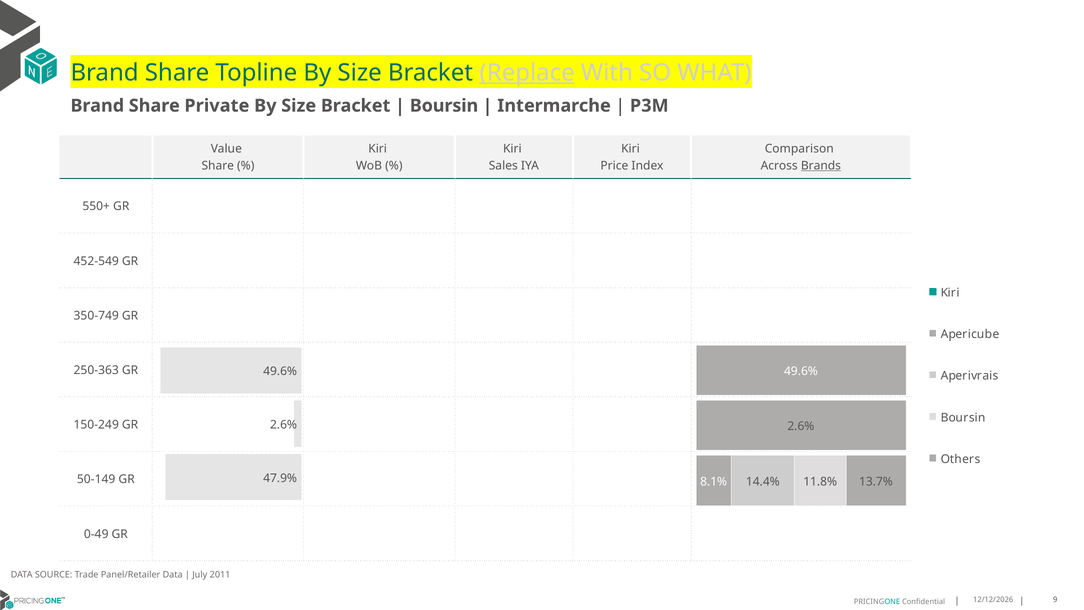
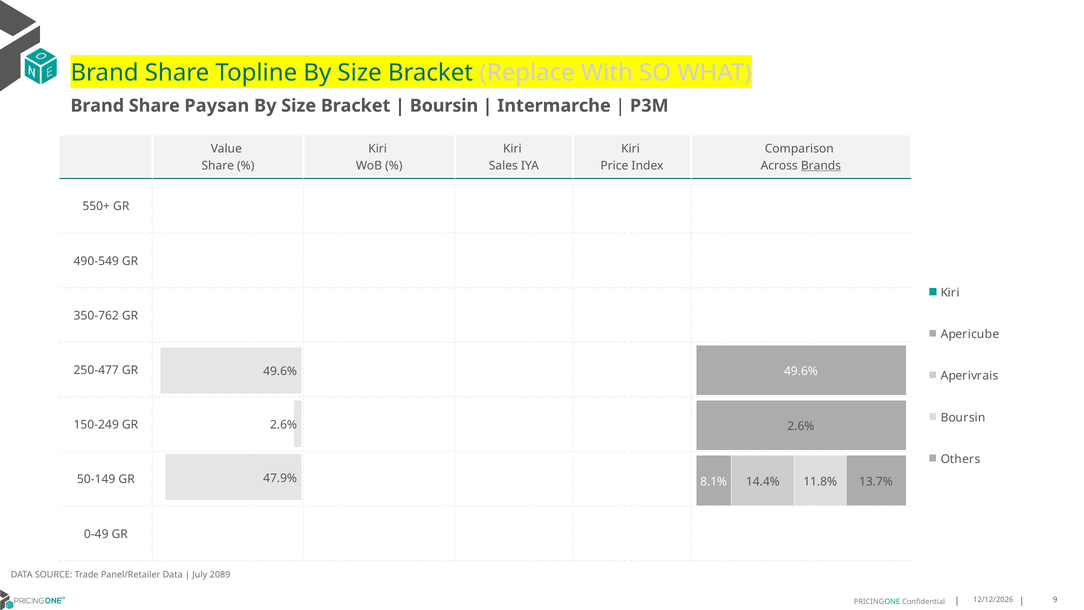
Replace underline: present -> none (527, 73)
Private: Private -> Paysan (217, 106)
452-549: 452-549 -> 490-549 (96, 261)
350-749: 350-749 -> 350-762 (96, 316)
250-363: 250-363 -> 250-477 (96, 370)
2011: 2011 -> 2089 (220, 574)
